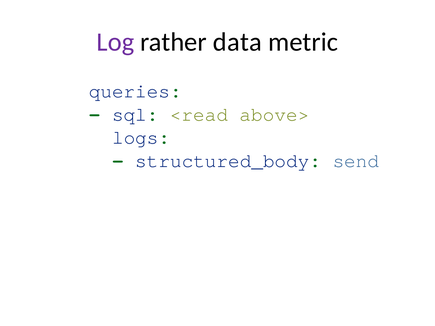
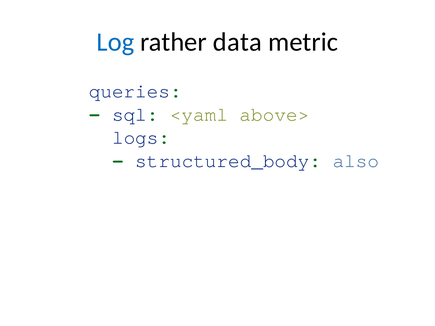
Log colour: purple -> blue (115, 42)
<read: <read -> <yaml (199, 114)
send: send -> also (356, 161)
